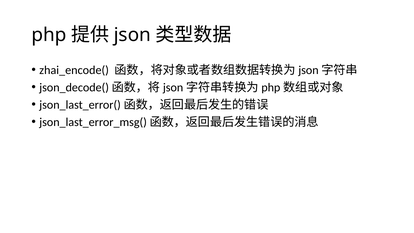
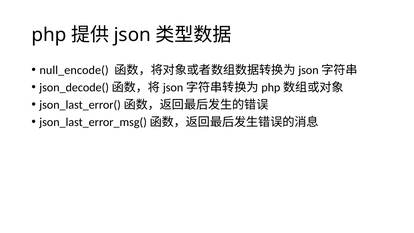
zhai_encode(: zhai_encode( -> null_encode( (74, 70)
